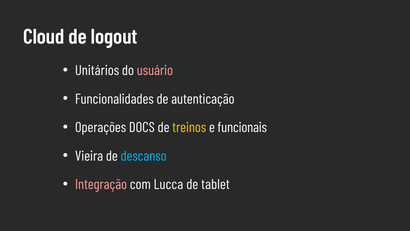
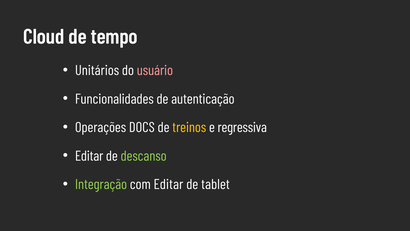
logout: logout -> tempo (114, 37)
funcionais: funcionais -> regressiva (242, 127)
Vieira: Vieira -> Editar (89, 156)
descanso colour: light blue -> light green (144, 156)
Integração colour: pink -> light green (101, 184)
com Lucca: Lucca -> Editar (168, 184)
